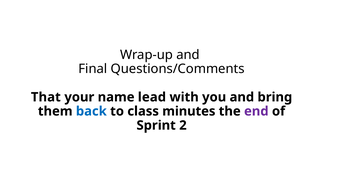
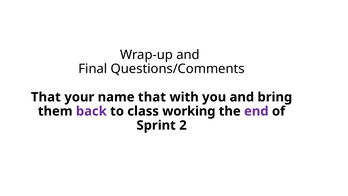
name lead: lead -> that (152, 97)
back colour: blue -> purple (91, 111)
minutes: minutes -> working (189, 111)
